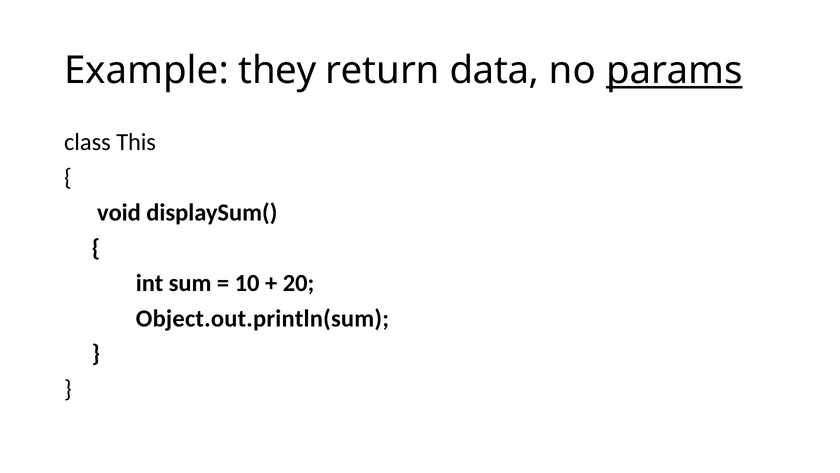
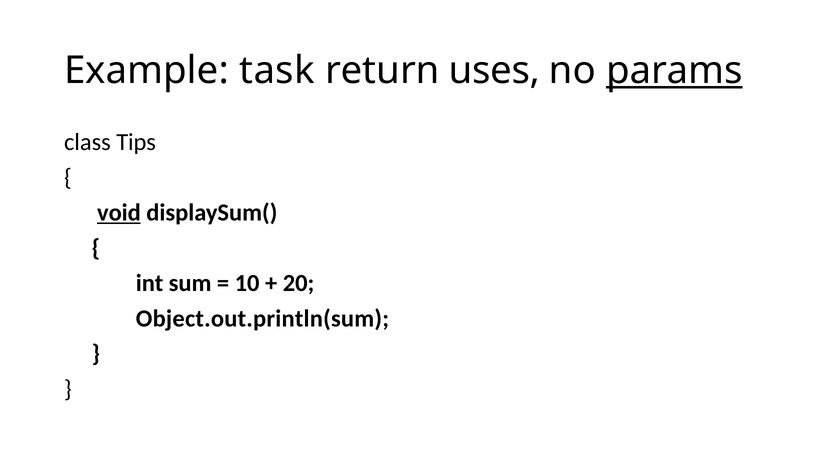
they: they -> task (277, 71)
data: data -> uses (494, 71)
This: This -> Tips (136, 142)
void underline: none -> present (119, 212)
